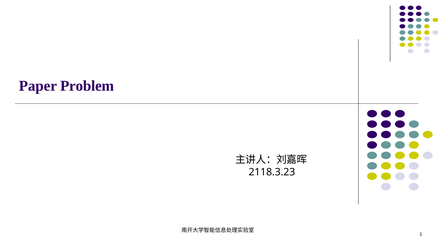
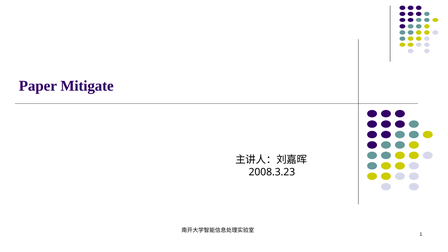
Problem: Problem -> Mitigate (87, 86)
2118.3.23: 2118.3.23 -> 2008.3.23 (272, 172)
